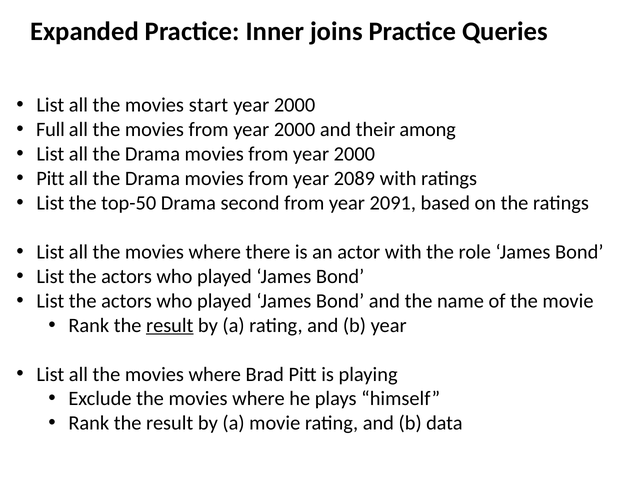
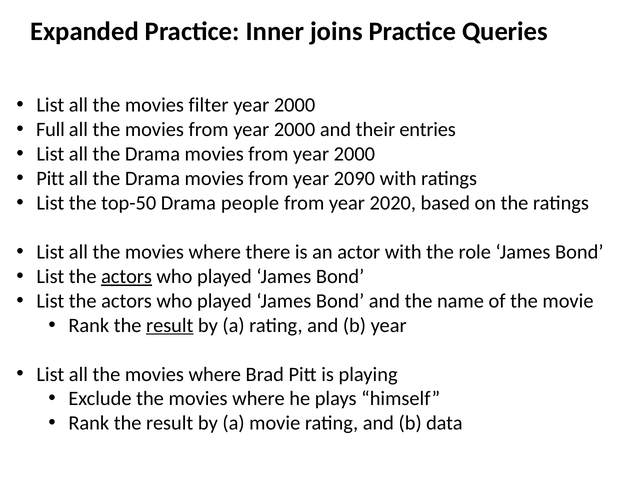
start: start -> filter (209, 105)
among: among -> entries (428, 130)
2089: 2089 -> 2090 (354, 179)
second: second -> people (250, 203)
2091: 2091 -> 2020 (393, 203)
actors underline: none -> present (127, 277)
